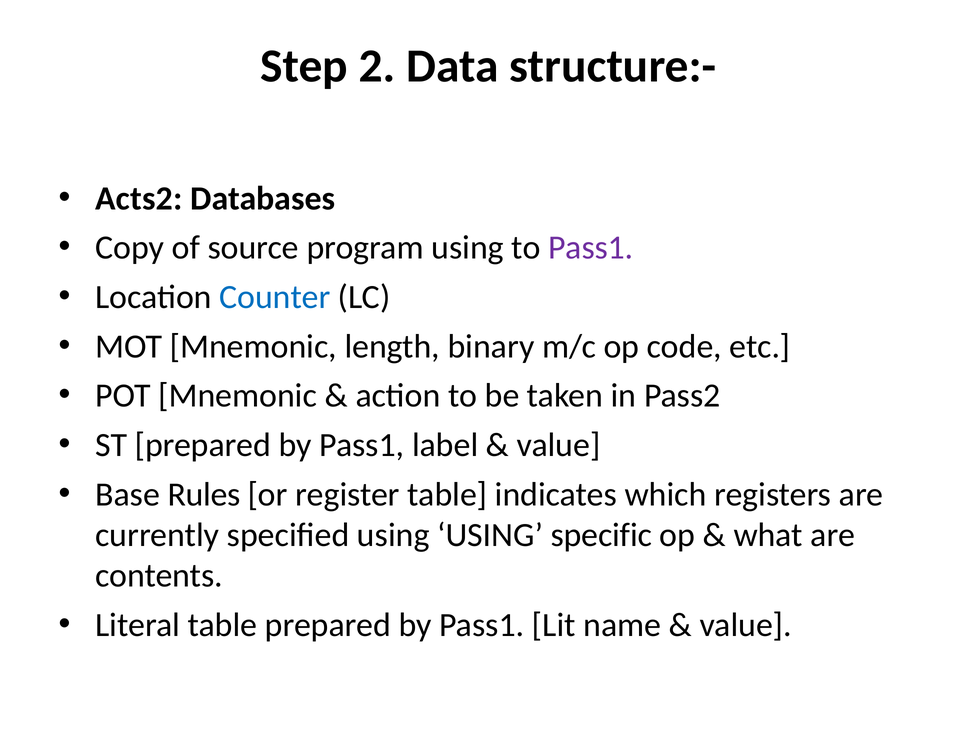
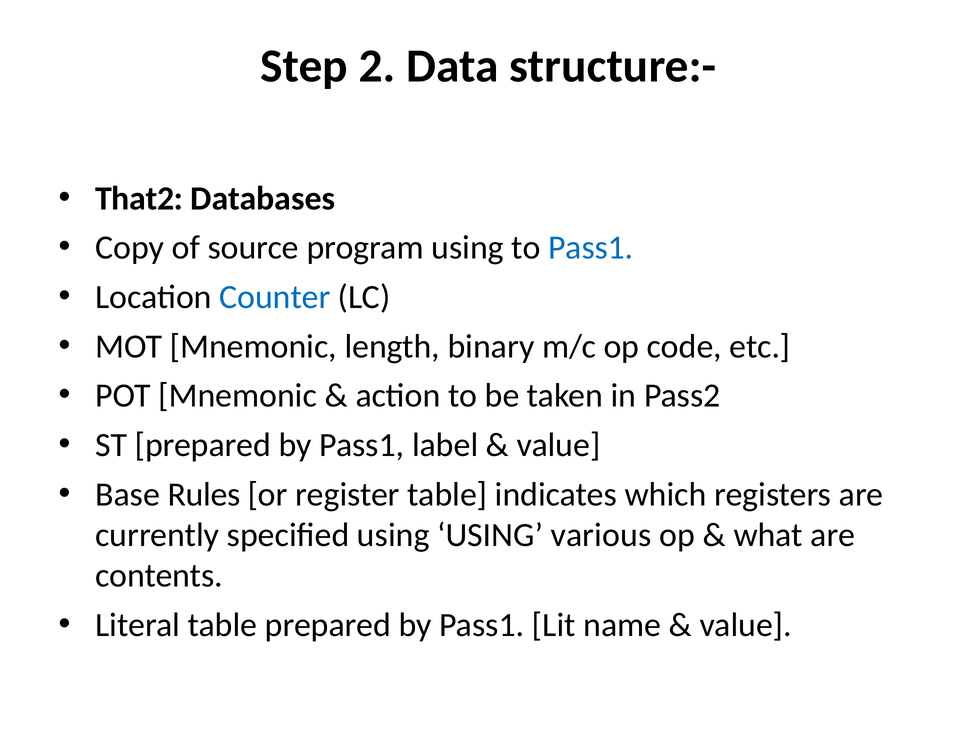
Acts2: Acts2 -> That2 (139, 199)
Pass1 colour: purple -> blue (591, 248)
specific: specific -> various (601, 536)
